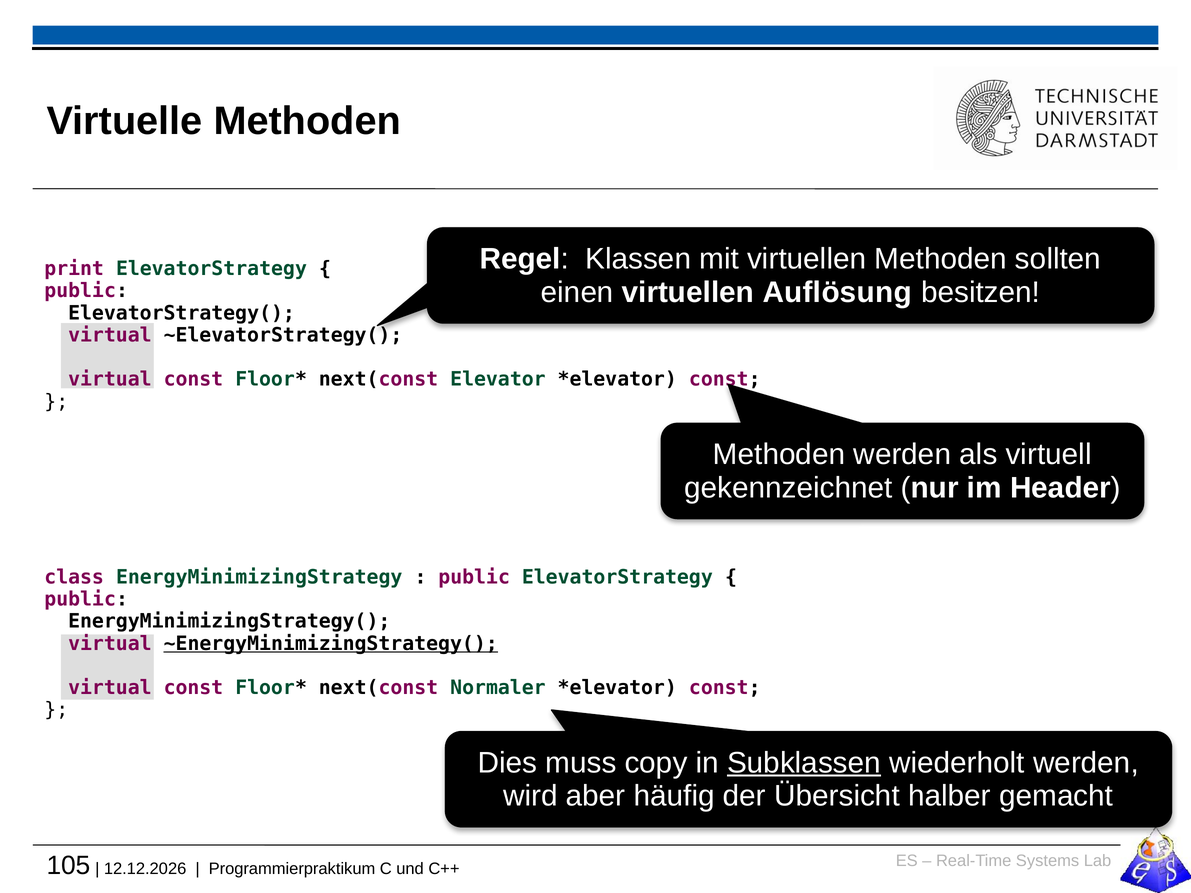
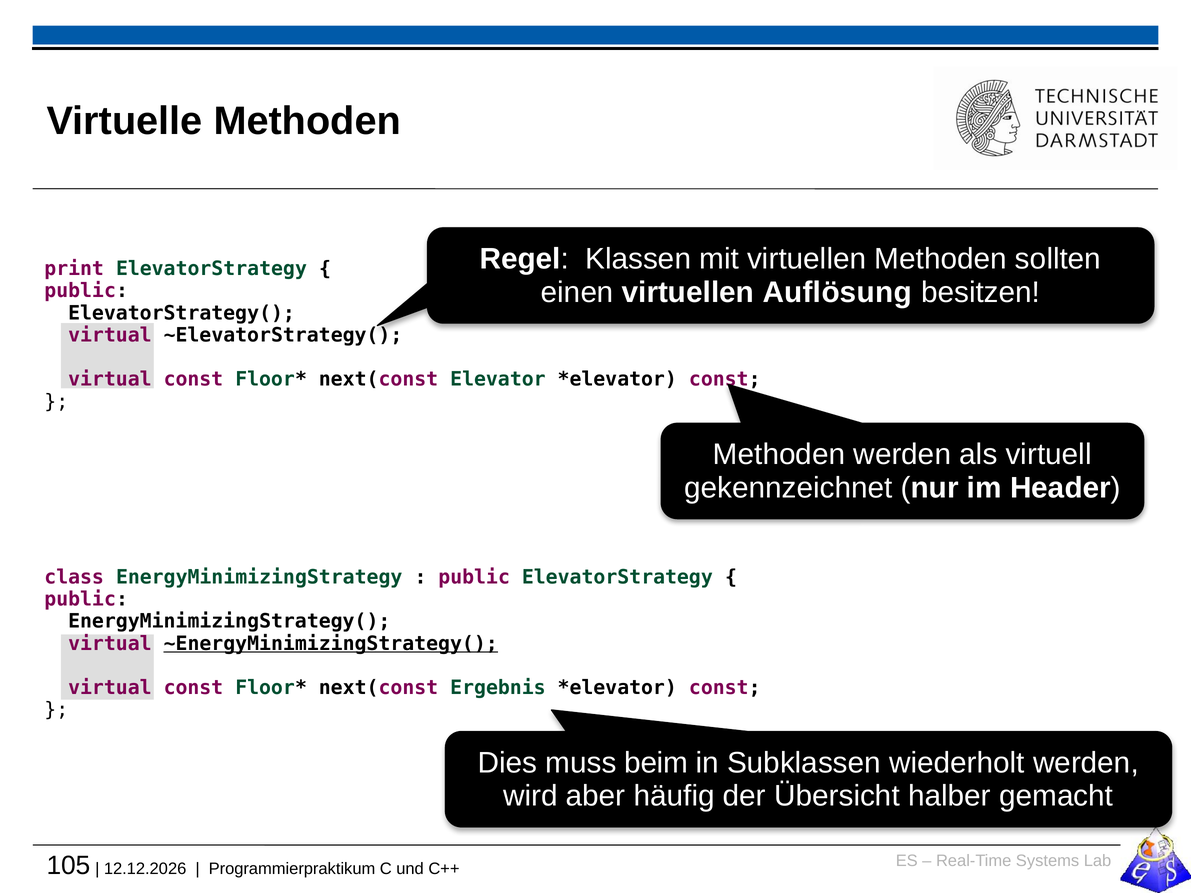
Normaler: Normaler -> Ergebnis (498, 688)
copy: copy -> beim (656, 763)
Subklassen underline: present -> none (804, 763)
